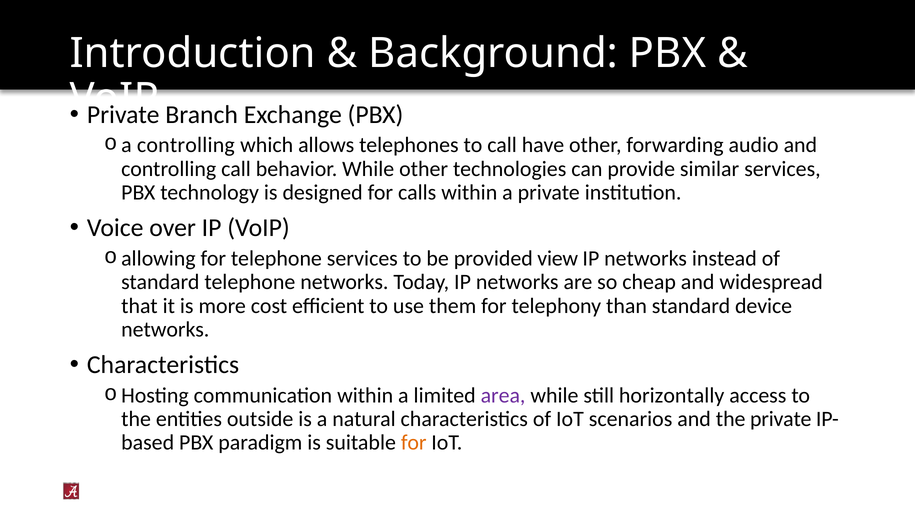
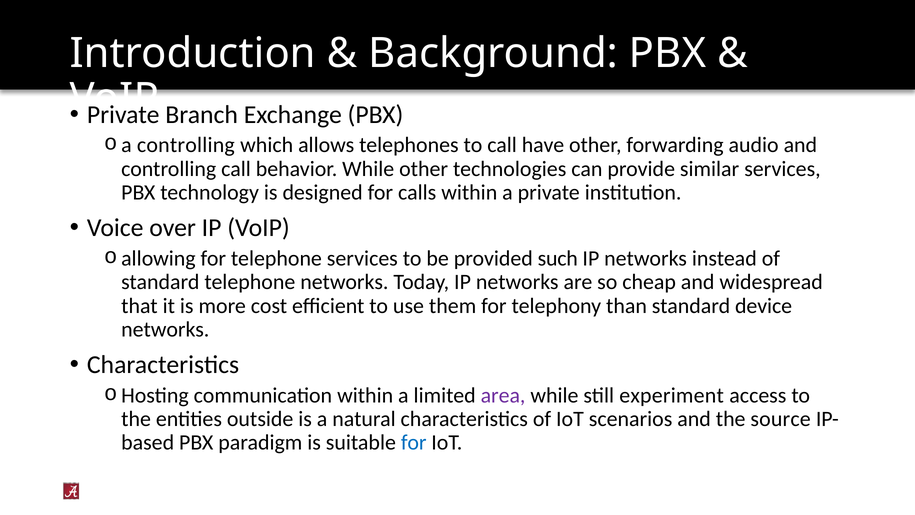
view: view -> such (558, 258)
horizontally: horizontally -> experiment (672, 395)
the private: private -> source (781, 419)
for colour: orange -> blue (414, 442)
